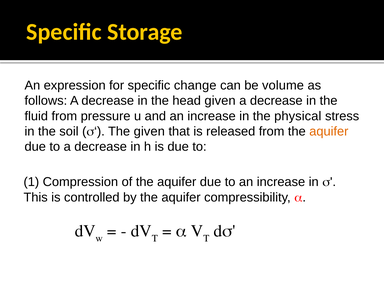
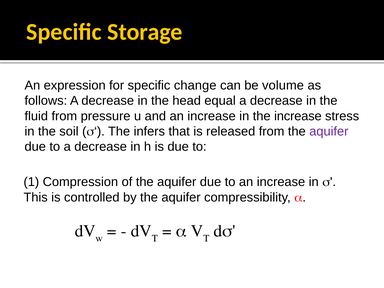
head given: given -> equal (220, 101)
the physical: physical -> increase (298, 116)
The given: given -> infers (149, 131)
aquifer colour: orange -> purple (329, 131)
